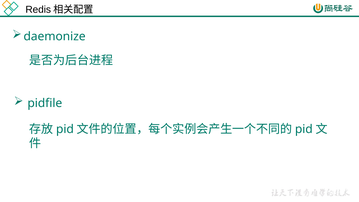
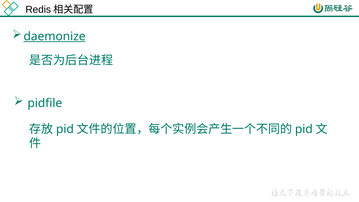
daemonize underline: none -> present (55, 36)
